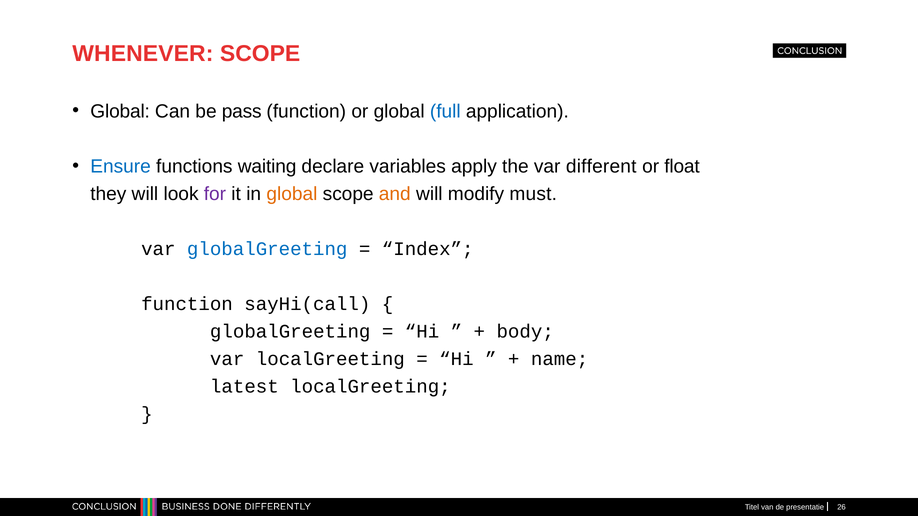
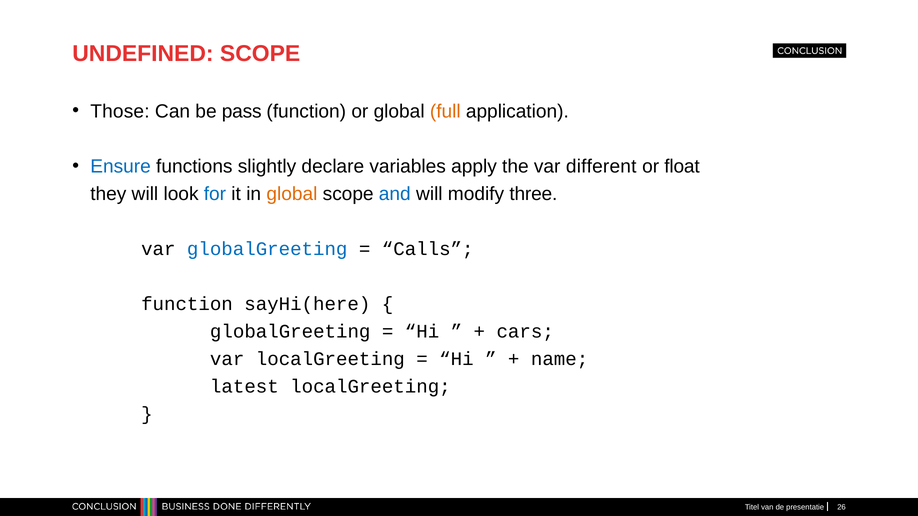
WHENEVER: WHENEVER -> UNDEFINED (143, 54)
Global: Global -> Those (120, 111)
full colour: blue -> orange (445, 111)
waiting: waiting -> slightly (267, 166)
for colour: purple -> blue (215, 194)
and colour: orange -> blue (395, 194)
must: must -> three (533, 194)
Index: Index -> Calls (428, 249)
sayHi(call: sayHi(call -> sayHi(here (307, 304)
body: body -> cars (525, 332)
